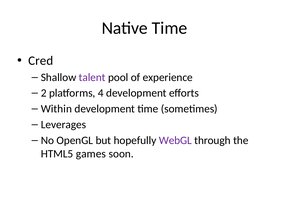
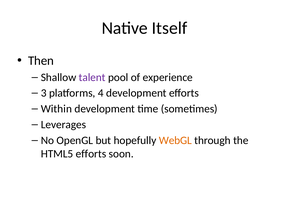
Native Time: Time -> Itself (170, 28)
Cred: Cred -> Then (41, 61)
2: 2 -> 3 (44, 93)
WebGL colour: purple -> orange (175, 140)
HTML5 games: games -> efforts (91, 154)
